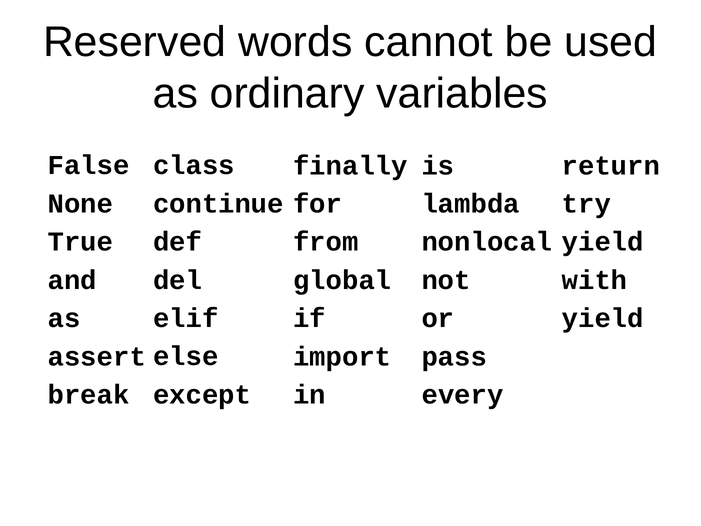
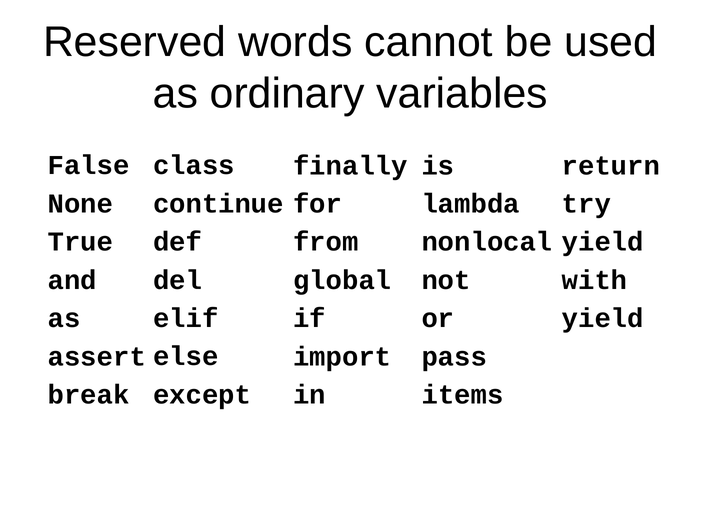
every: every -> items (463, 395)
